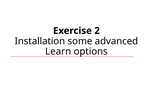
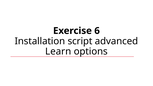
2: 2 -> 6 (97, 31)
some: some -> script (80, 41)
